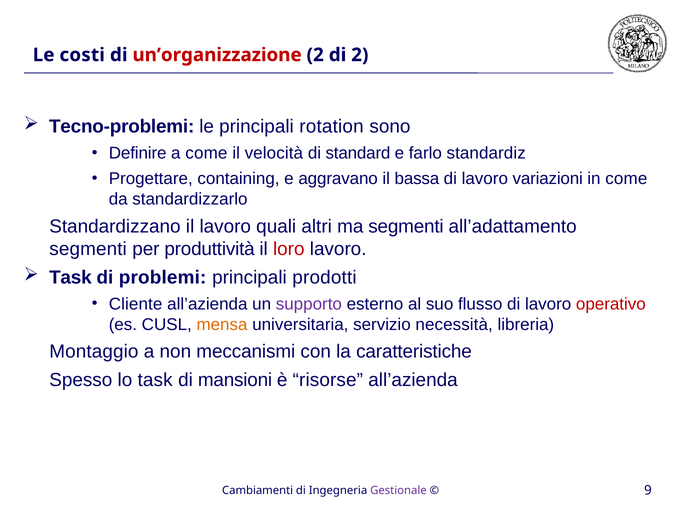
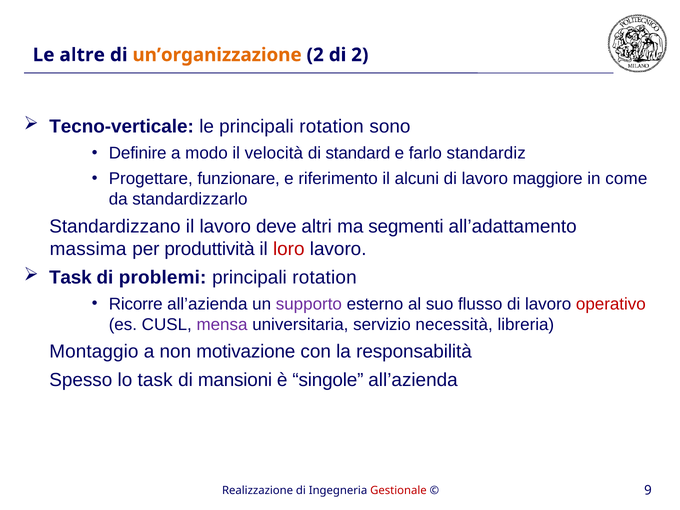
costi: costi -> altre (82, 55)
un’organizzazione colour: red -> orange (217, 55)
Tecno-problemi: Tecno-problemi -> Tecno-verticale (122, 127)
a come: come -> modo (206, 153)
containing: containing -> funzionare (239, 179)
aggravano: aggravano -> riferimento (338, 179)
bassa: bassa -> alcuni (417, 179)
variazioni: variazioni -> maggiore (548, 179)
quali: quali -> deve (276, 226)
segmenti: segmenti -> massima (88, 249)
prodotti: prodotti -> rotation (324, 277)
Cliente: Cliente -> Ricorre (136, 304)
mensa colour: orange -> purple (222, 324)
meccanismi: meccanismi -> motivazione (246, 352)
caratteristiche: caratteristiche -> responsabilità (414, 352)
risorse: risorse -> singole (328, 380)
Cambiamenti: Cambiamenti -> Realizzazione (258, 491)
Gestionale colour: purple -> red (398, 491)
